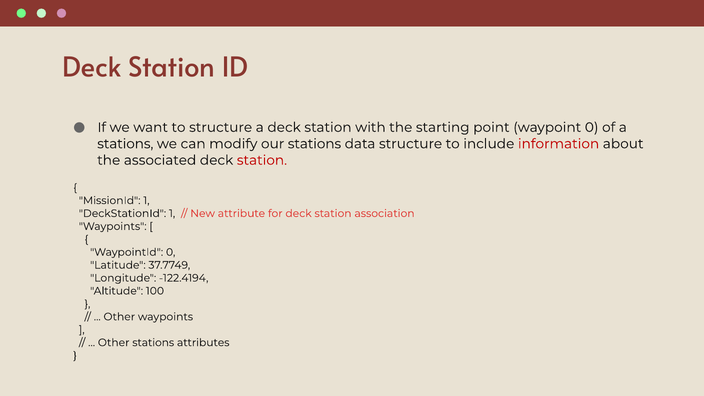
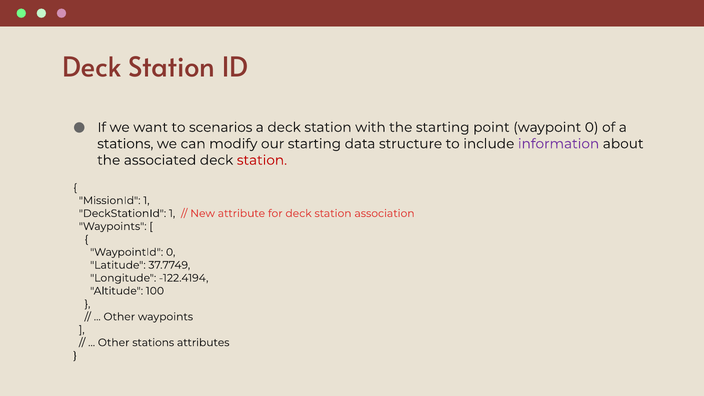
to structure: structure -> scenarios (221, 127)
our stations: stations -> starting (314, 144)
information colour: red -> purple (559, 144)
